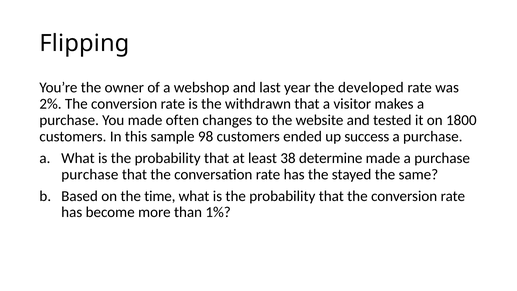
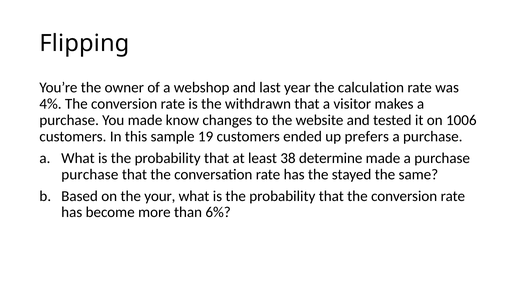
developed: developed -> calculation (371, 87)
2%: 2% -> 4% (51, 104)
often: often -> know (182, 120)
1800: 1800 -> 1006 (461, 120)
98: 98 -> 19 (206, 136)
success: success -> prefers (367, 136)
time: time -> your (160, 196)
1%: 1% -> 6% (218, 212)
